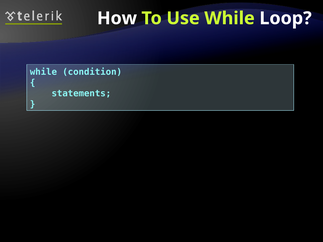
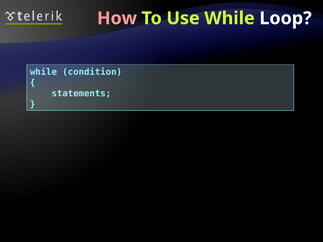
How colour: white -> pink (117, 18)
